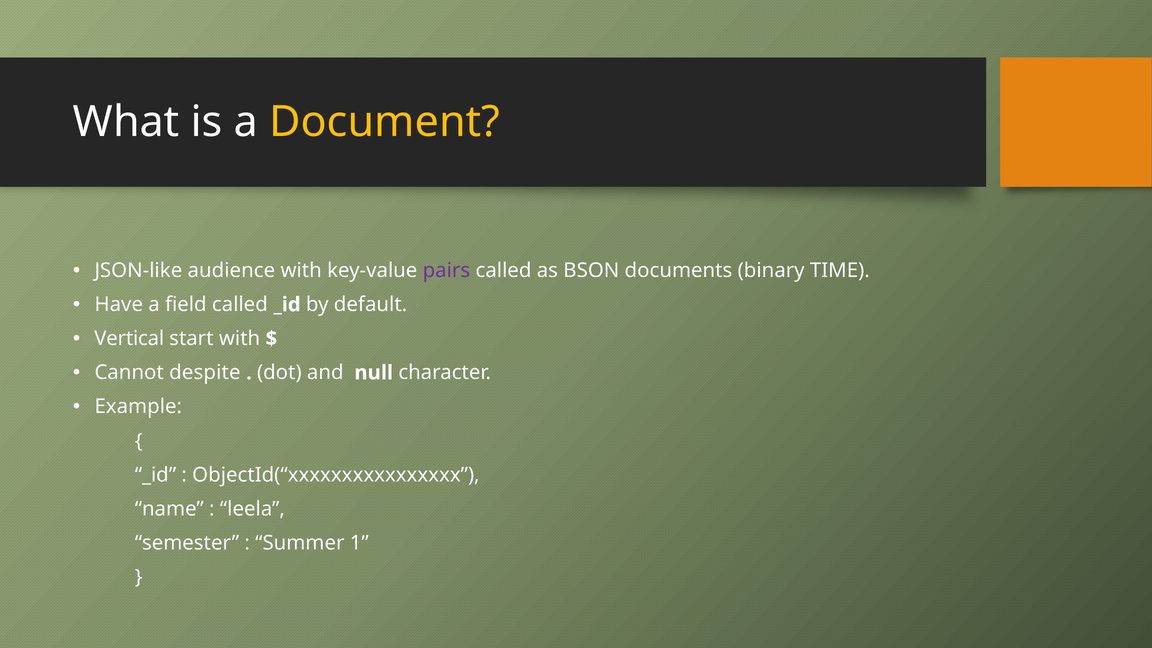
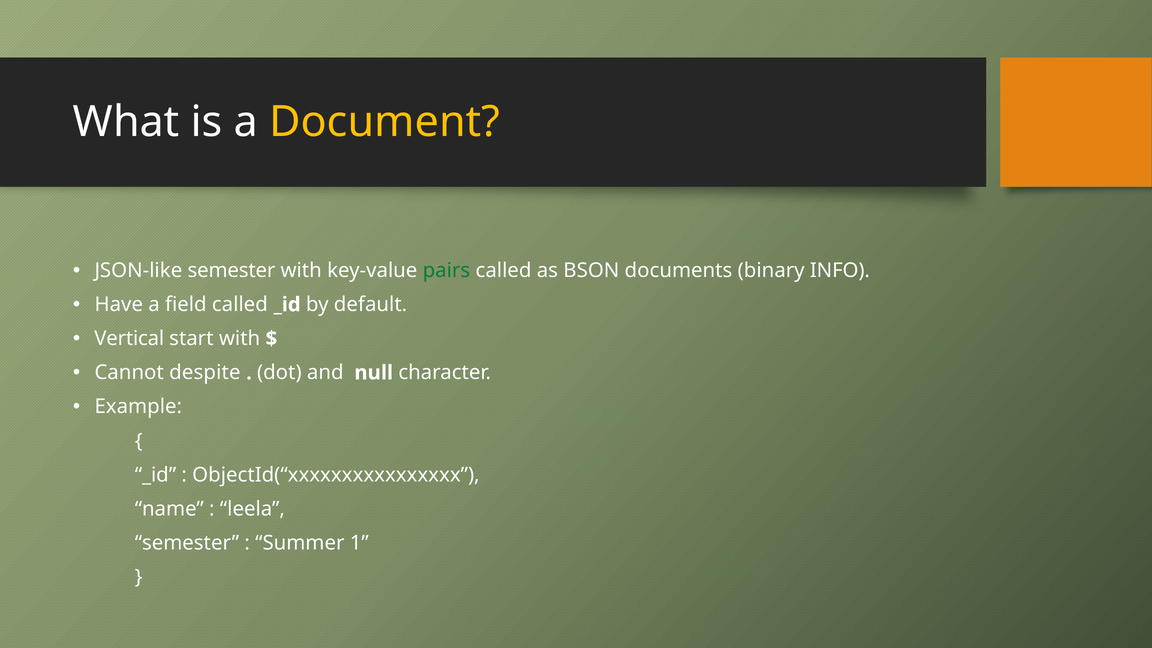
JSON-like audience: audience -> semester (231, 271)
pairs colour: purple -> green (446, 271)
TIME: TIME -> INFO (840, 271)
